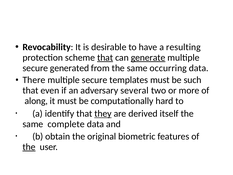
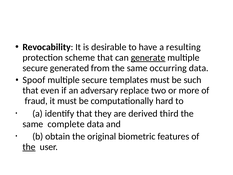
that underline: present -> none (105, 58)
There: There -> Spoof (34, 80)
several: several -> replace (135, 90)
along: along -> fraud (36, 101)
they underline: present -> none (103, 113)
itself: itself -> third (169, 113)
